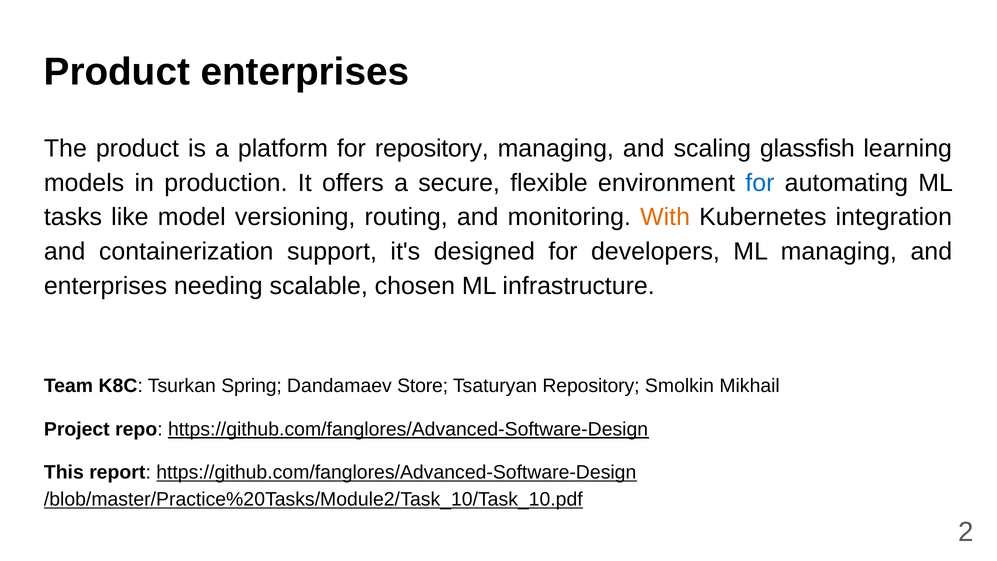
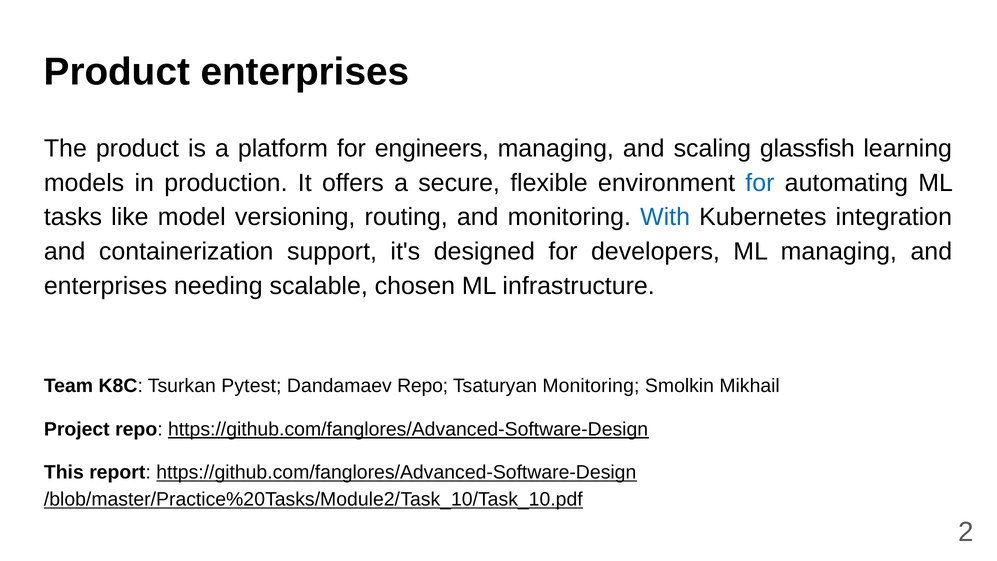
for repository: repository -> engineers (432, 148)
With colour: orange -> blue (665, 217)
Spring: Spring -> Pytest (251, 386)
Dandamaev Store: Store -> Repo (423, 386)
Tsaturyan Repository: Repository -> Monitoring (591, 386)
